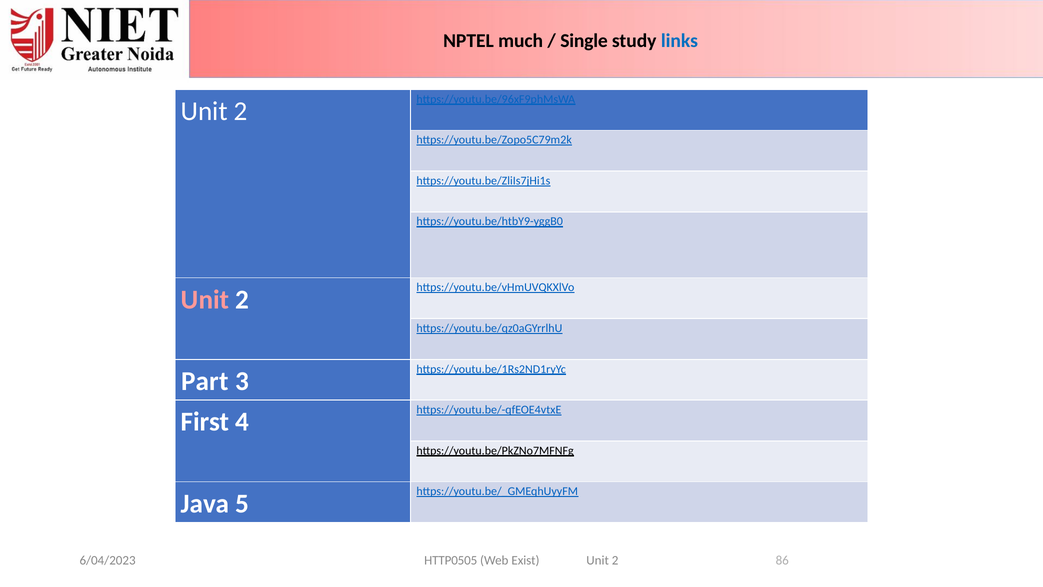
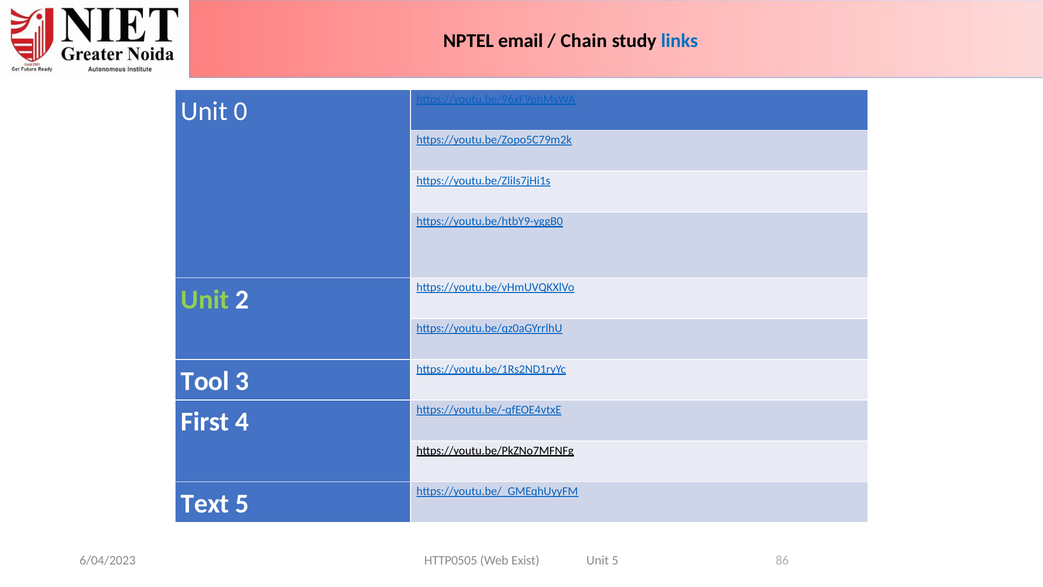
much: much -> email (521, 41)
Single: Single -> Chain (584, 41)
2: 2 -> 0 (241, 111)
Unit colour: pink -> light green (205, 299)
Part: Part -> Tool (205, 381)
Java: Java -> Text (205, 503)
2: 2 -> 5 (615, 560)
